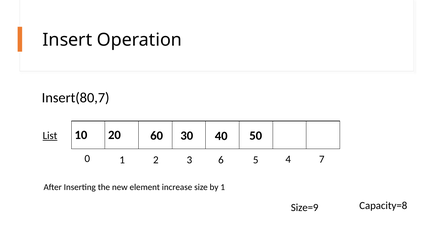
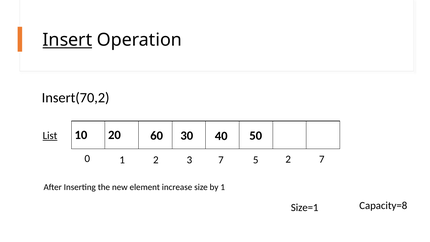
Insert underline: none -> present (67, 40)
Insert(80,7: Insert(80,7 -> Insert(70,2 (76, 98)
3 6: 6 -> 7 (221, 160)
5 4: 4 -> 2 (288, 159)
Size=9: Size=9 -> Size=1 (305, 207)
